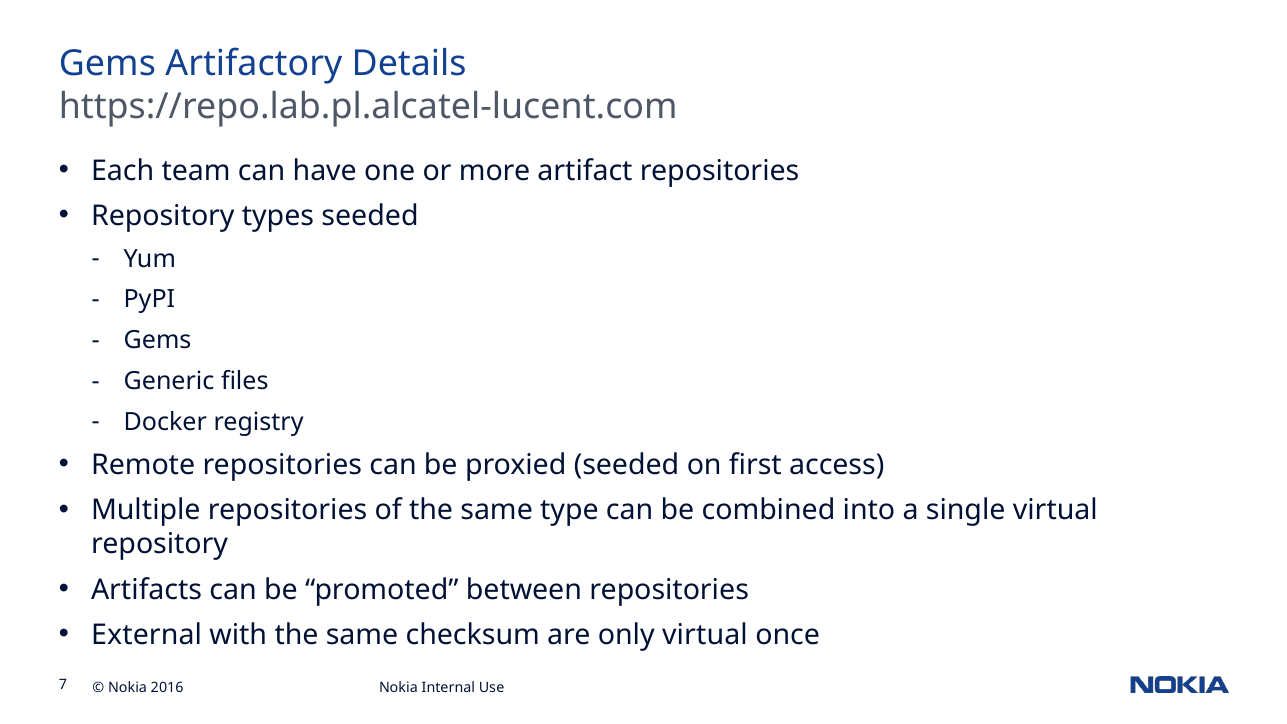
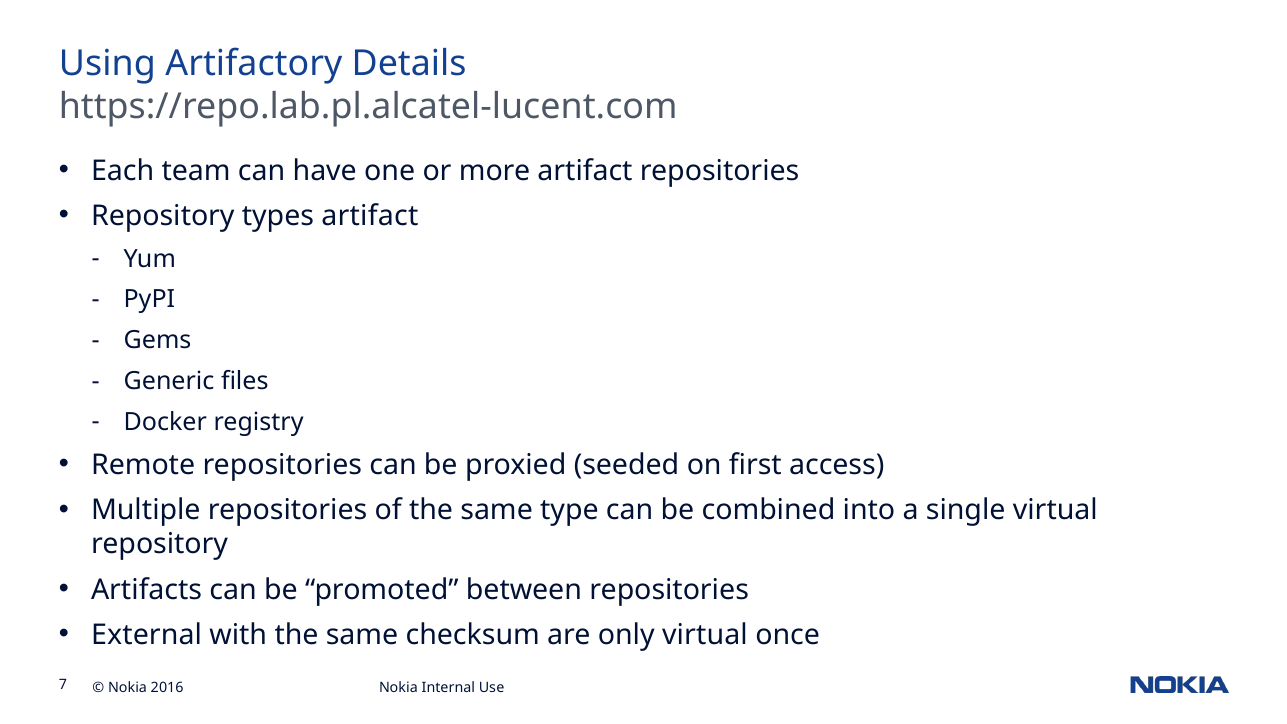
Gems: Gems -> Using (107, 63)
types seeded: seeded -> artifact (370, 216)
